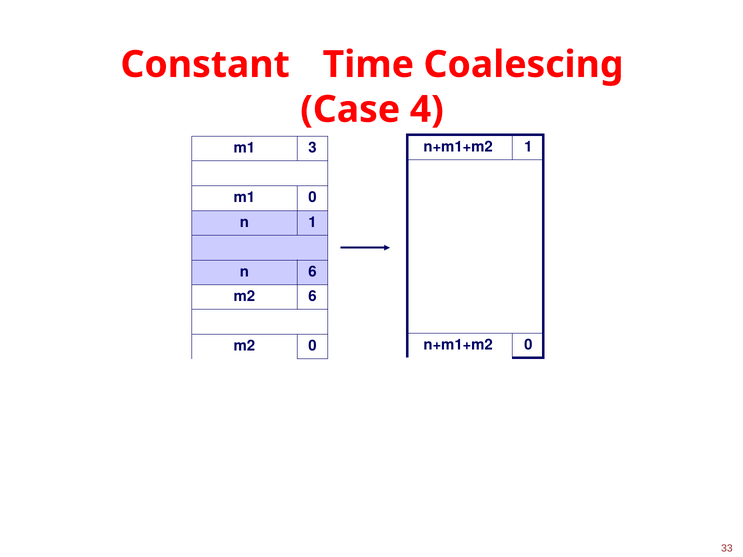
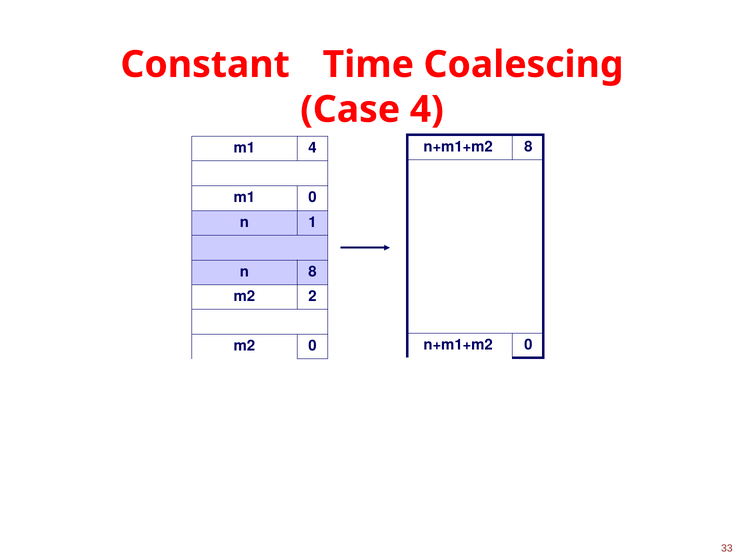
n+m1+m2 1: 1 -> 8 (528, 147)
m1 3: 3 -> 4 (312, 148)
n 6: 6 -> 8 (312, 272)
m2 6: 6 -> 2 (312, 296)
